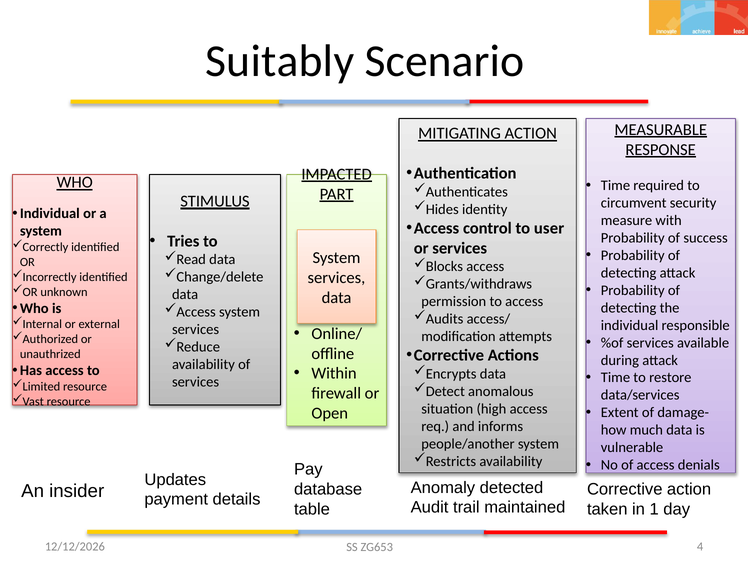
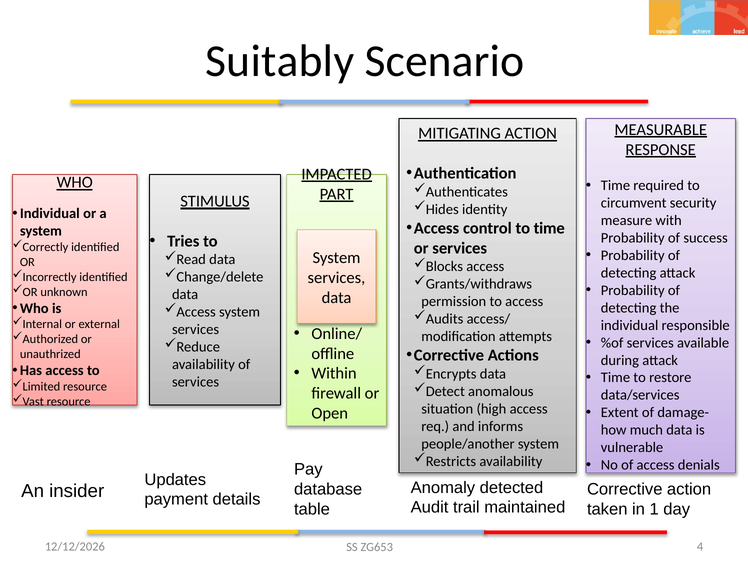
to user: user -> time (549, 228)
